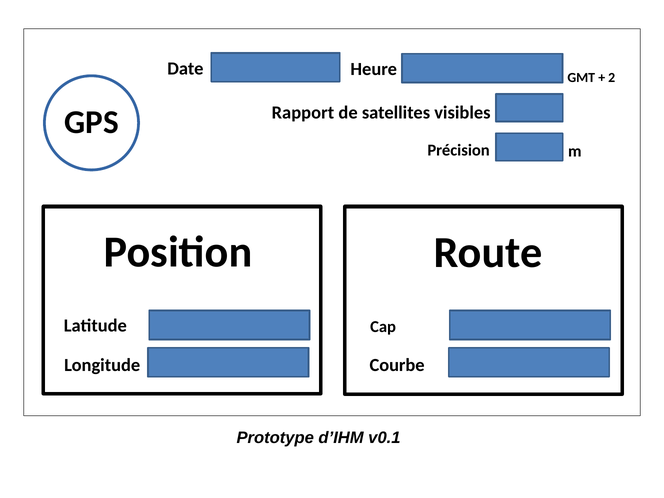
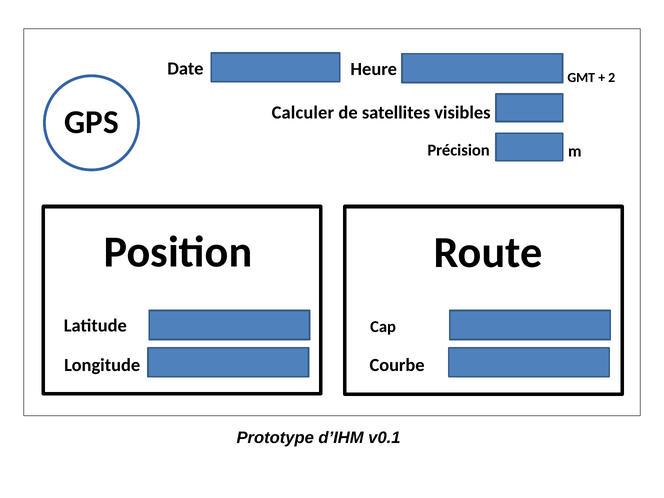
Rapport: Rapport -> Calculer (303, 113)
